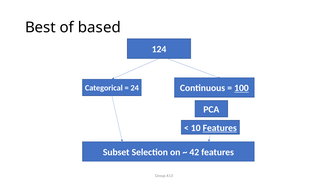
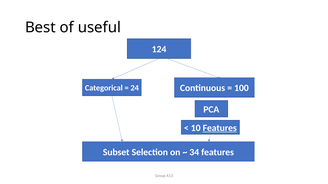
based: based -> useful (99, 28)
100 underline: present -> none (241, 88)
42: 42 -> 34 (194, 153)
